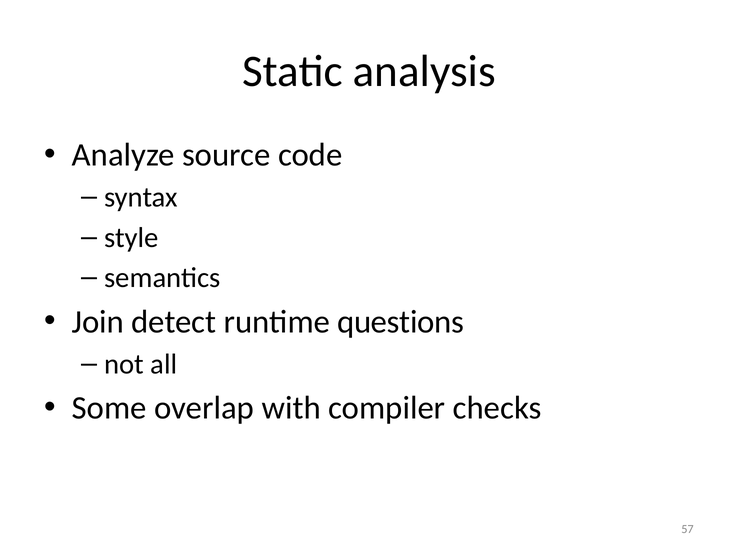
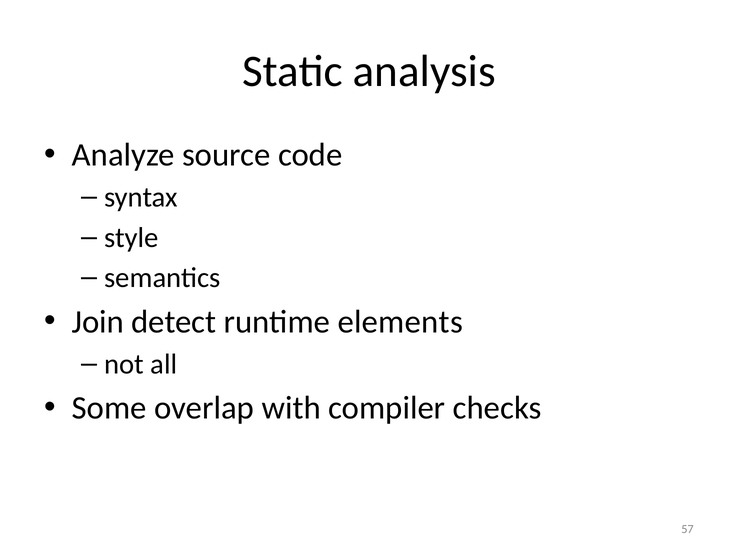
questions: questions -> elements (400, 321)
